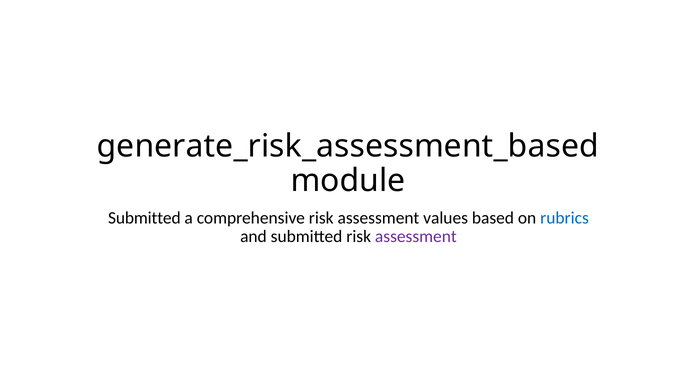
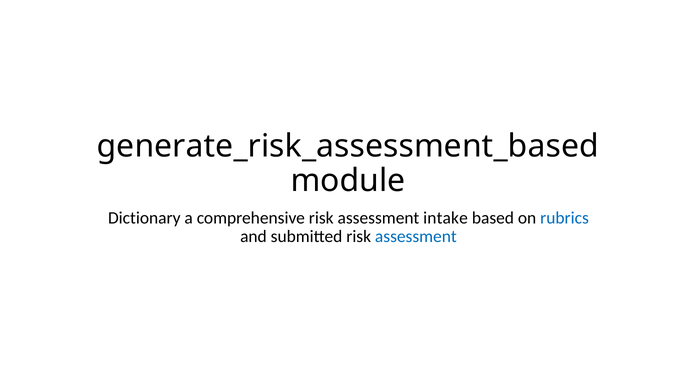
Submitted: Submitted -> Dictionary (144, 218)
values: values -> intake (446, 218)
assessment colour: purple -> blue (416, 237)
